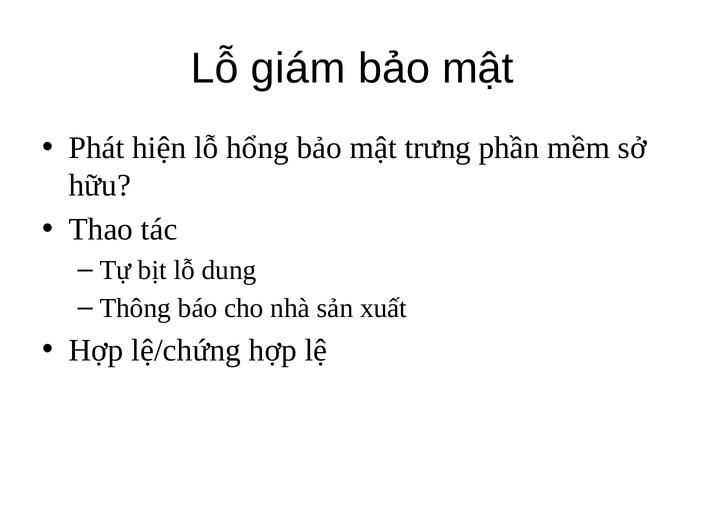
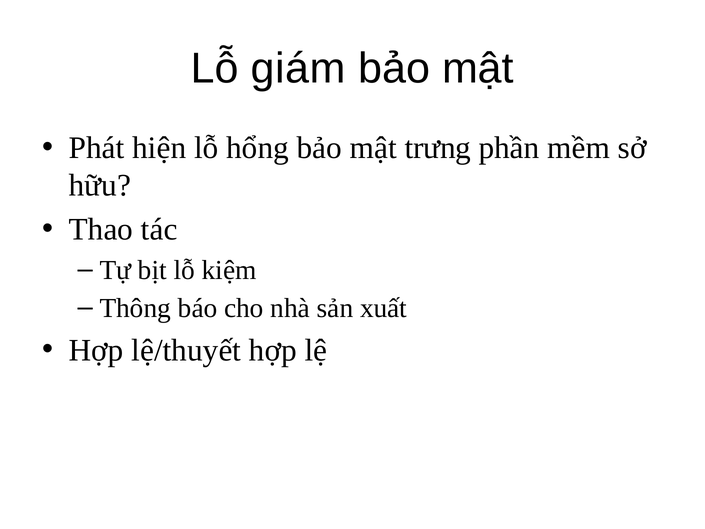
dung: dung -> kiệm (229, 270)
lệ/chứng: lệ/chứng -> lệ/thuyết (186, 350)
